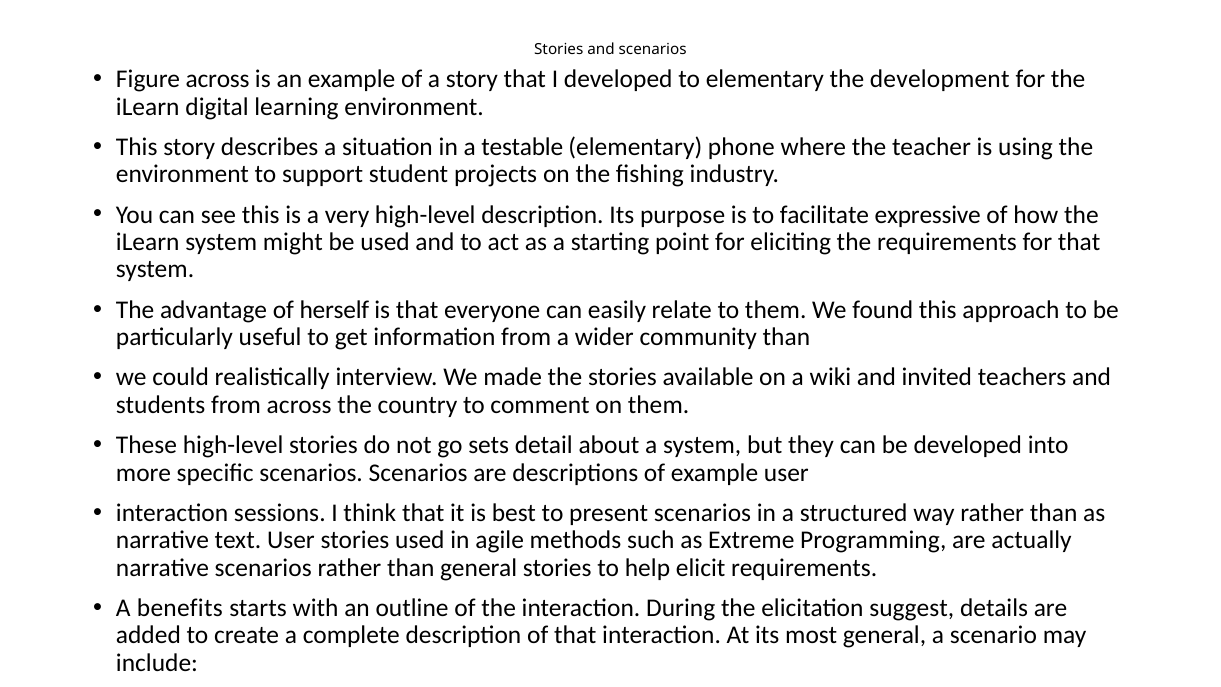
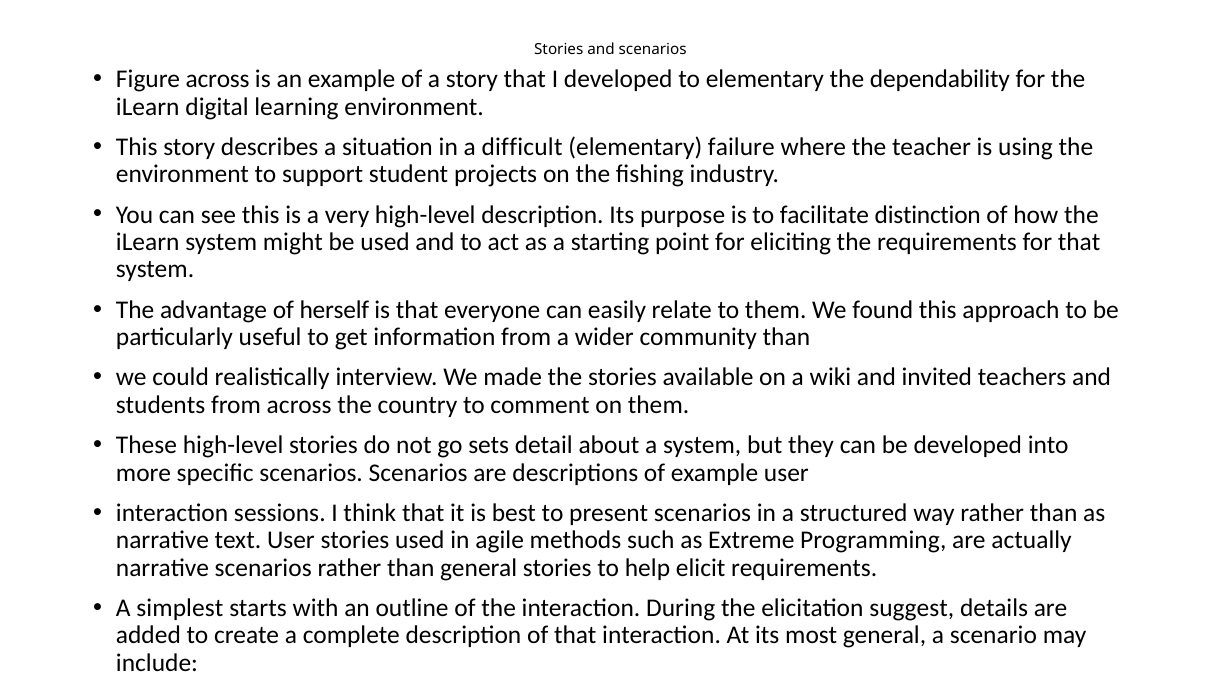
development: development -> dependability (940, 79)
testable: testable -> difficult (522, 147)
phone: phone -> failure (741, 147)
expressive: expressive -> distinction (928, 215)
benefits: benefits -> simplest (180, 608)
